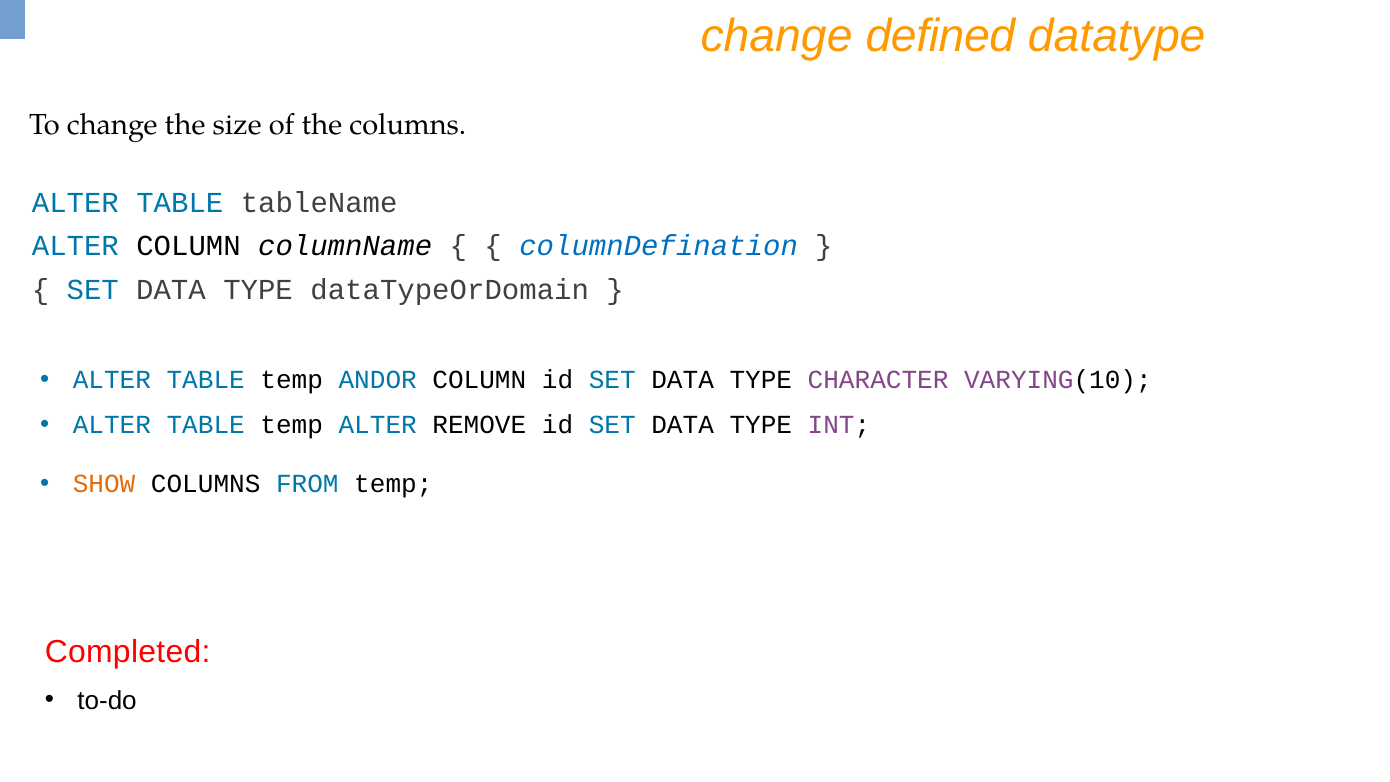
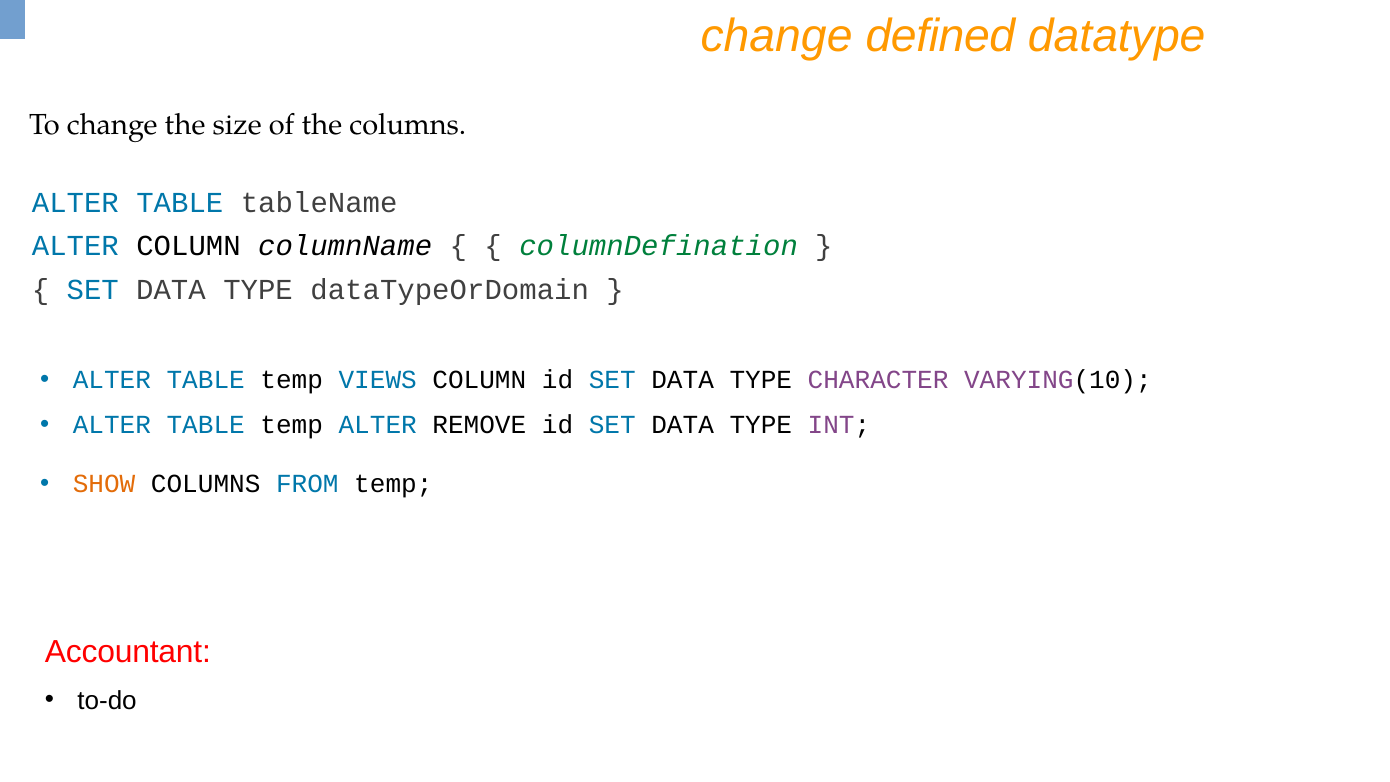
columnDefination colour: blue -> green (659, 246)
ANDOR: ANDOR -> VIEWS (378, 380)
Completed: Completed -> Accountant (128, 652)
